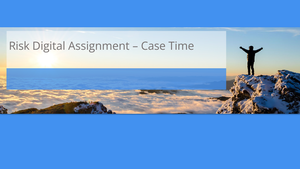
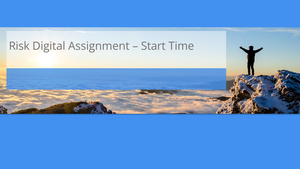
Case: Case -> Start (153, 46)
